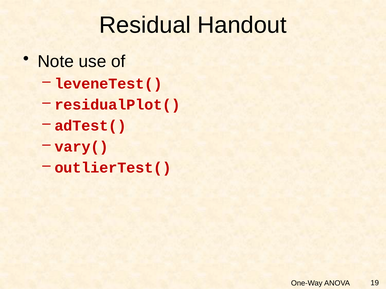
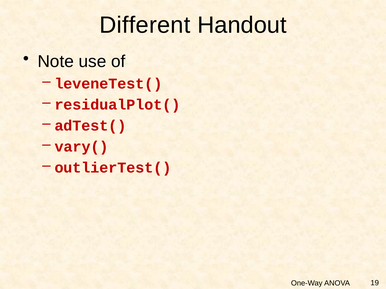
Residual: Residual -> Different (145, 25)
